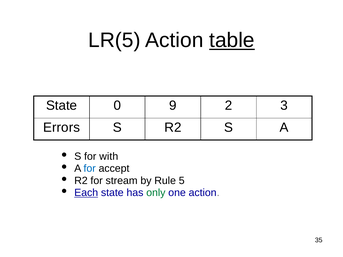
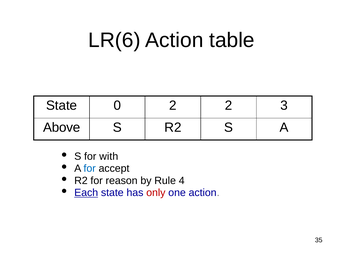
LR(5: LR(5 -> LR(6 (114, 40)
table underline: present -> none (232, 40)
0 9: 9 -> 2 (173, 105)
Errors: Errors -> Above (62, 128)
stream: stream -> reason (122, 181)
5: 5 -> 4 (182, 181)
only colour: green -> red (156, 193)
